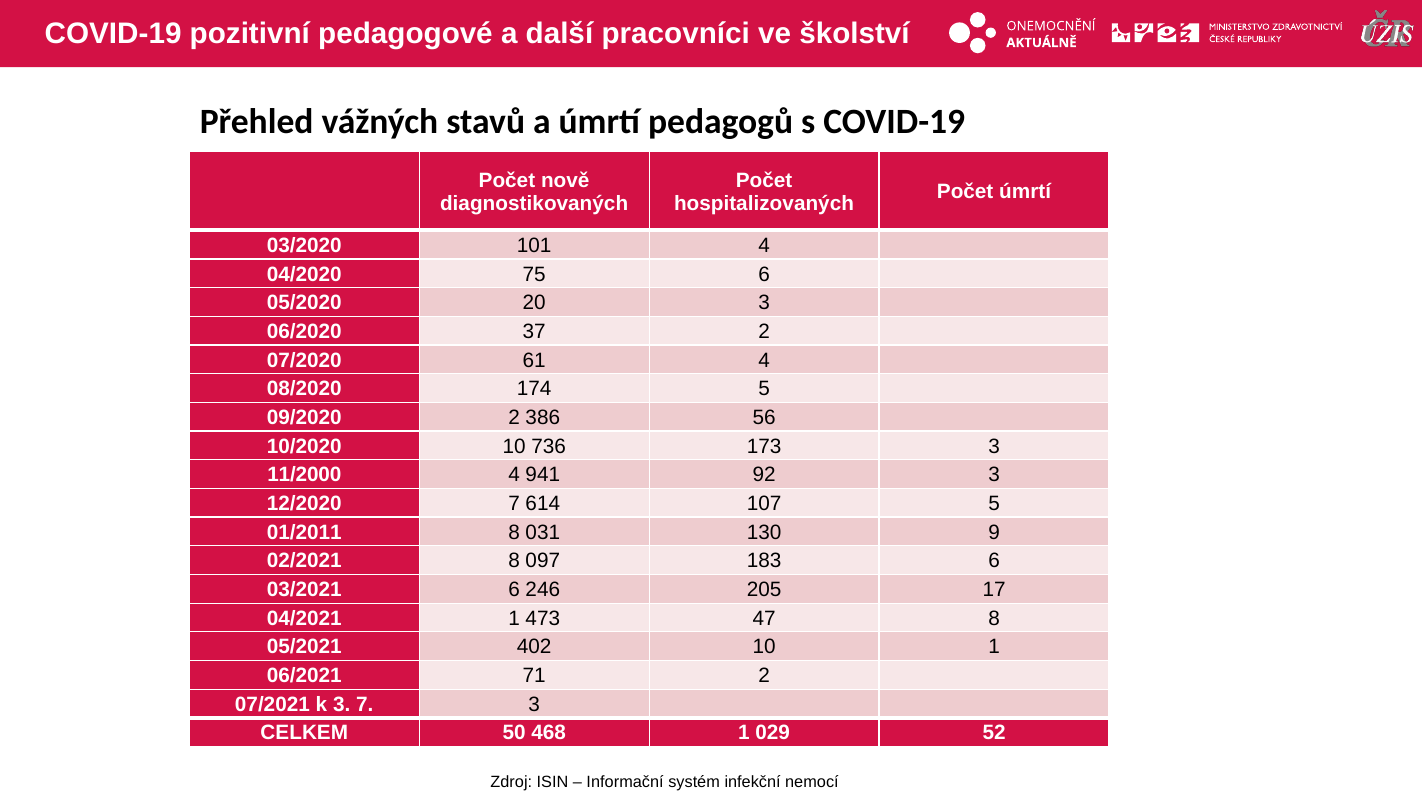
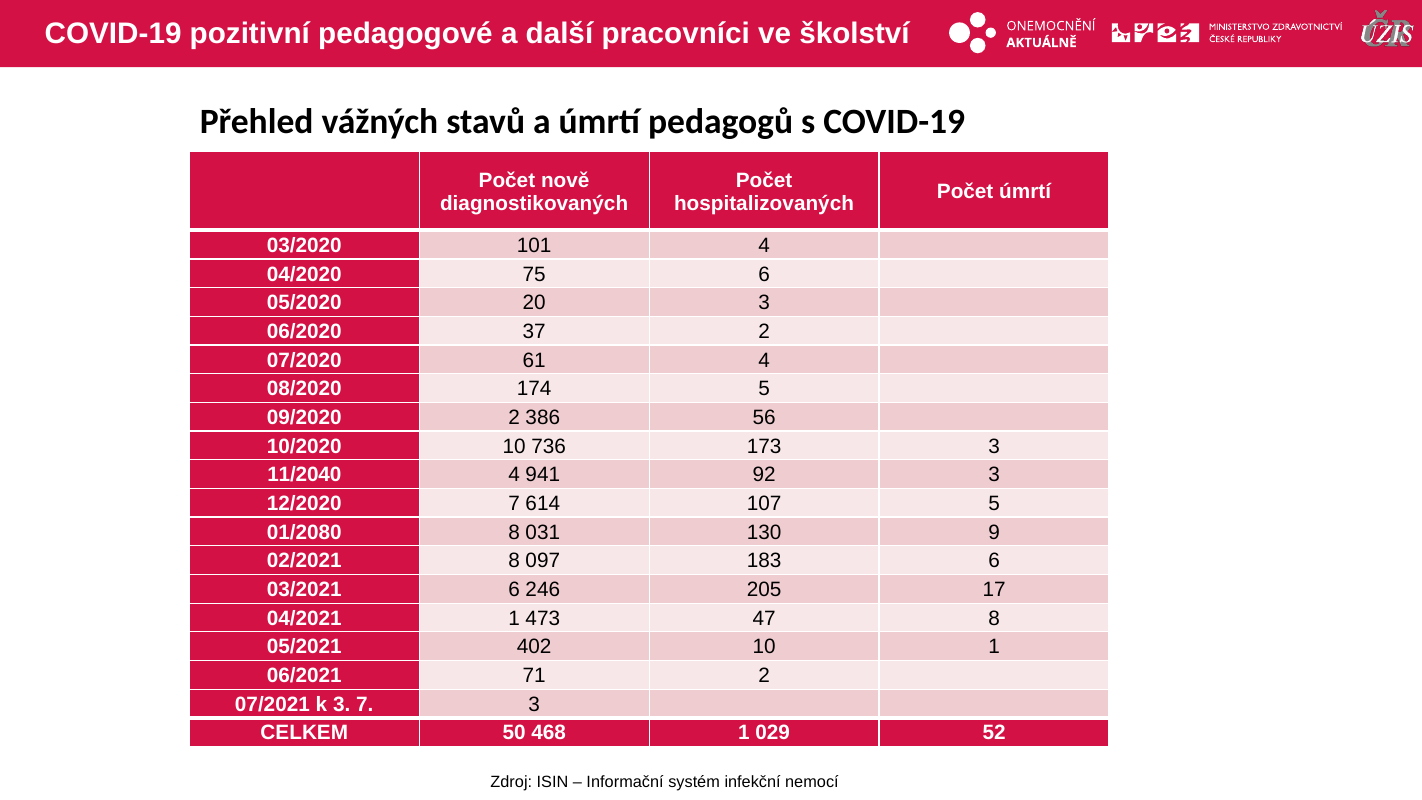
11/2000: 11/2000 -> 11/2040 (304, 475)
01/2011: 01/2011 -> 01/2080 (304, 532)
